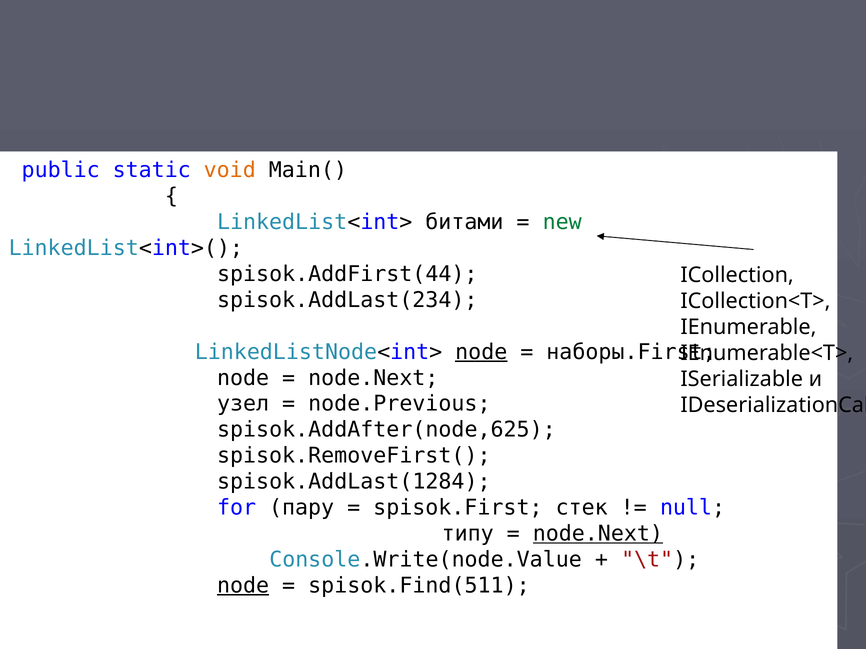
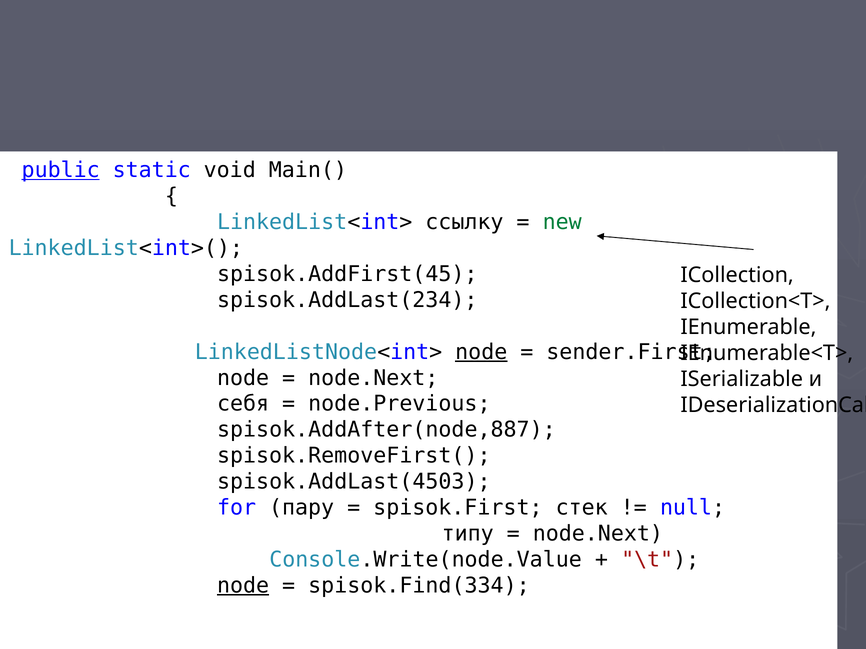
public underline: none -> present (61, 170)
void colour: orange -> black (230, 170)
битами: битами -> ссылку (464, 222)
spisok.AddFirst(44: spisok.AddFirst(44 -> spisok.AddFirst(45 (347, 274)
наборы.First: наборы.First -> sender.First (631, 352)
узел: узел -> себя (243, 404)
spisok.AddAfter(node,625: spisok.AddAfter(node,625 -> spisok.AddAfter(node,887 (386, 430)
spisok.AddLast(1284: spisok.AddLast(1284 -> spisok.AddLast(4503 (354, 482)
node.Next underline: present -> none (598, 534)
spisok.Find(511: spisok.Find(511 -> spisok.Find(334 (419, 586)
